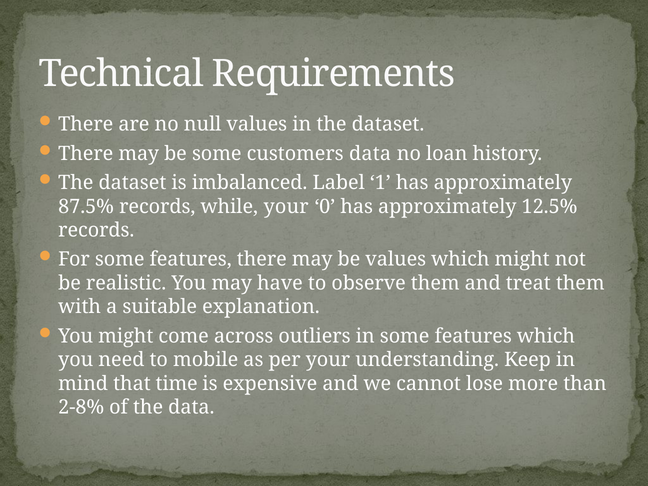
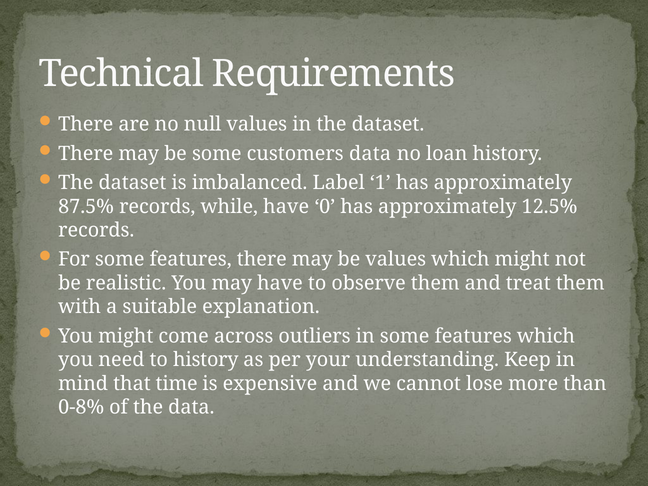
while your: your -> have (286, 207)
to mobile: mobile -> history (206, 360)
2-8%: 2-8% -> 0-8% (81, 407)
